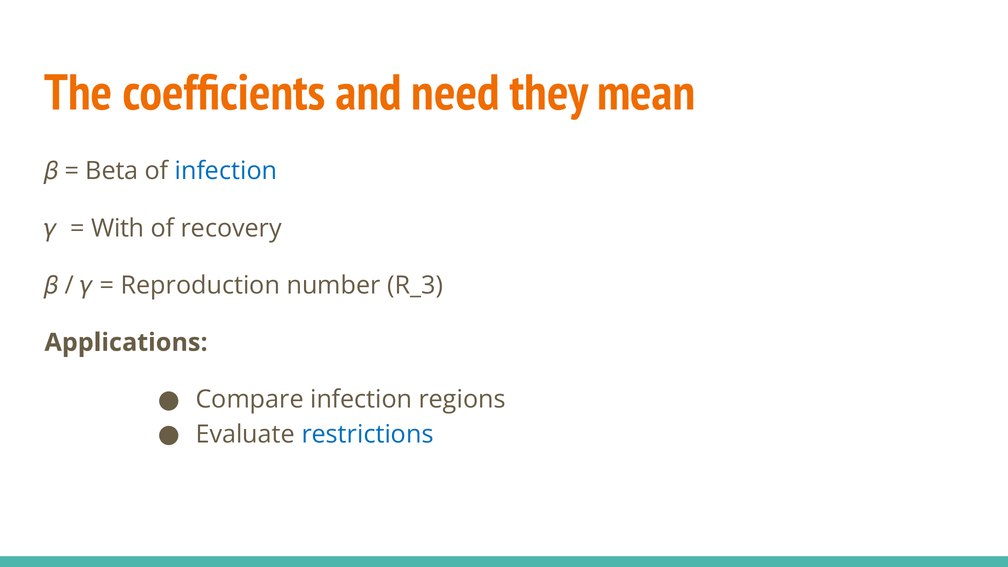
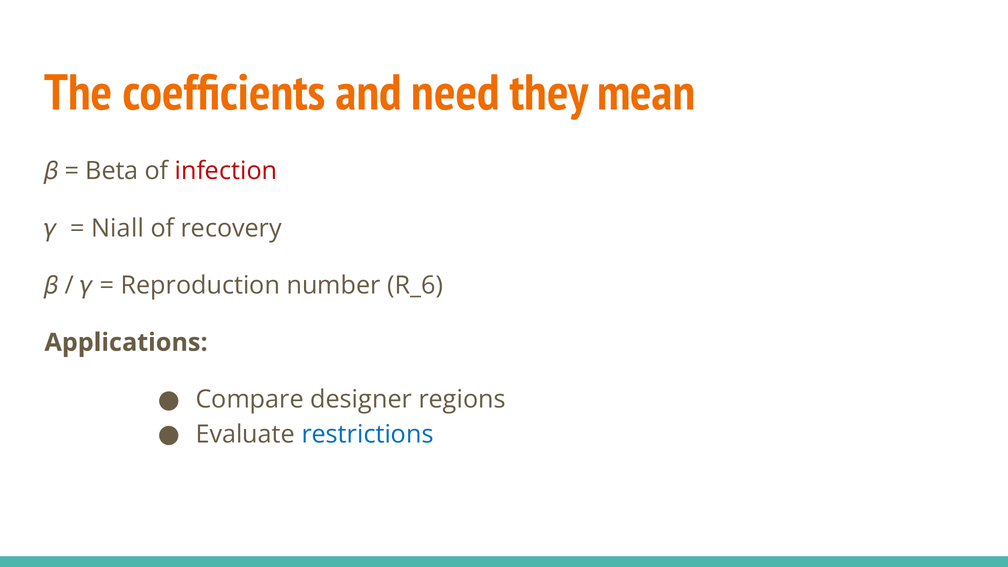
infection colour: blue -> red (226, 171)
With: With -> Niall (118, 228)
R_3: R_3 -> R_6 (415, 285)
Compare infection: infection -> designer (361, 400)
